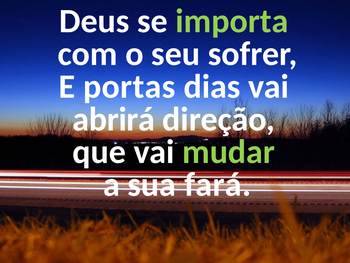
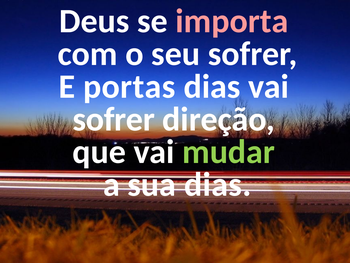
importa colour: light green -> pink (232, 21)
abrirá: abrirá -> sofrer (114, 119)
sua fará: fará -> dias (218, 184)
